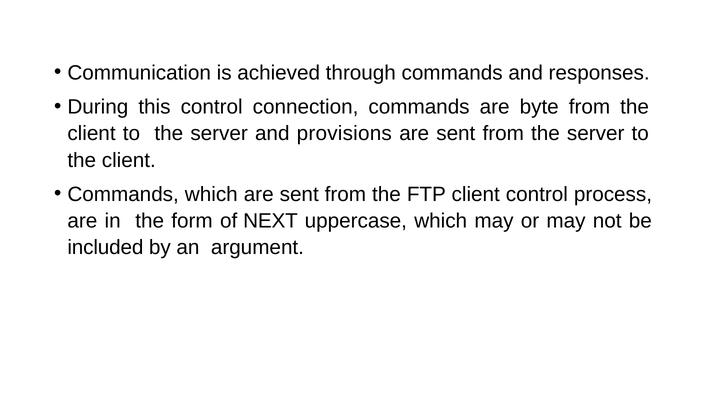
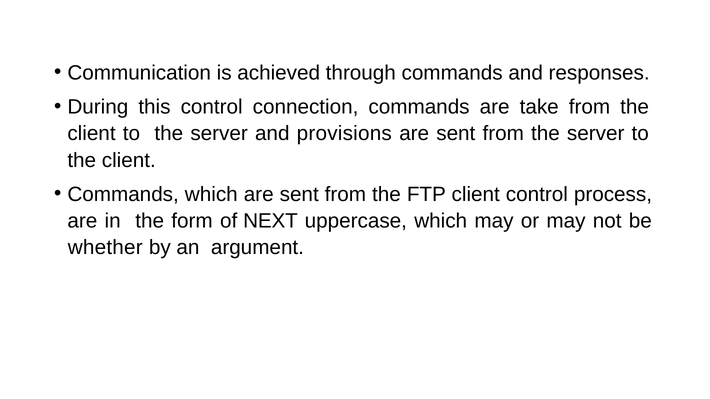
byte: byte -> take (539, 107)
included: included -> whether (105, 248)
